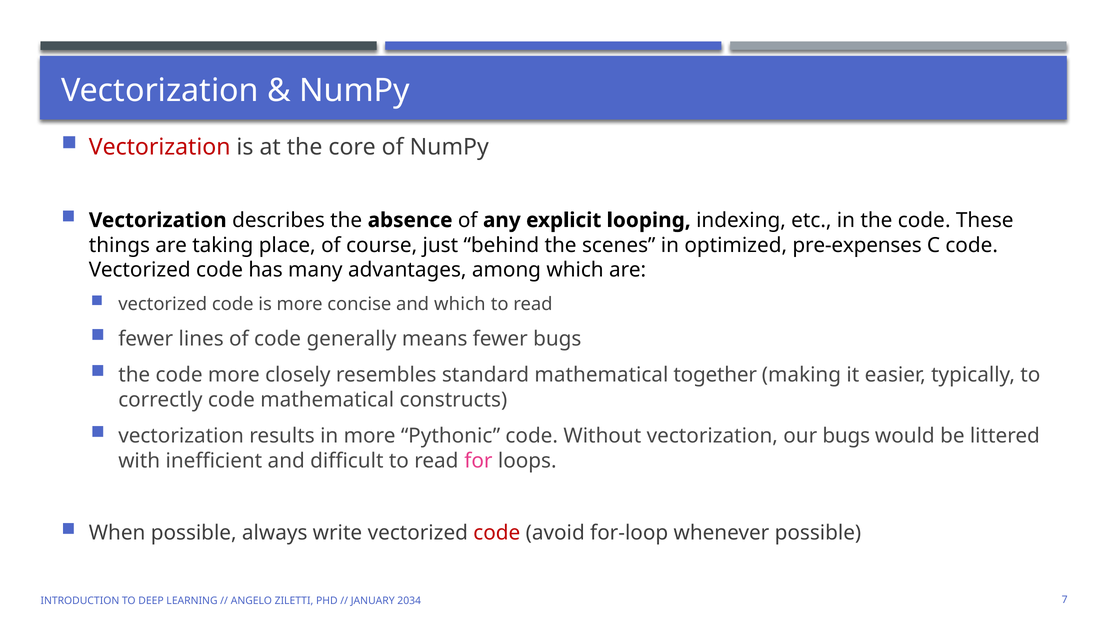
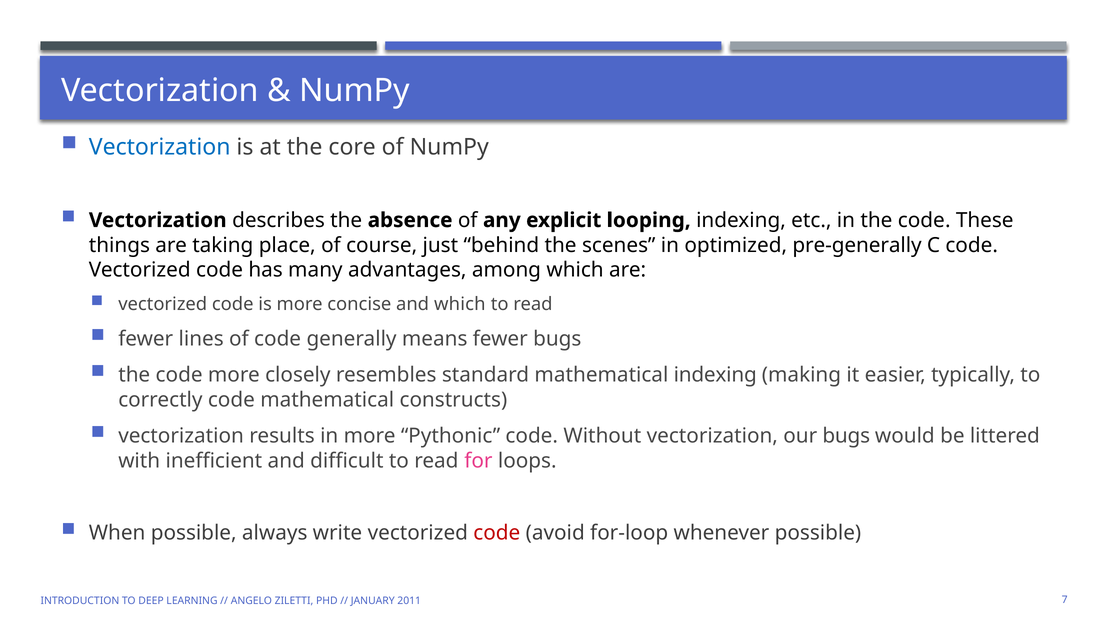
Vectorization colour: red -> blue (160, 147)
pre-expenses: pre-expenses -> pre-generally (857, 245)
mathematical together: together -> indexing (715, 375)
2034: 2034 -> 2011 (409, 601)
